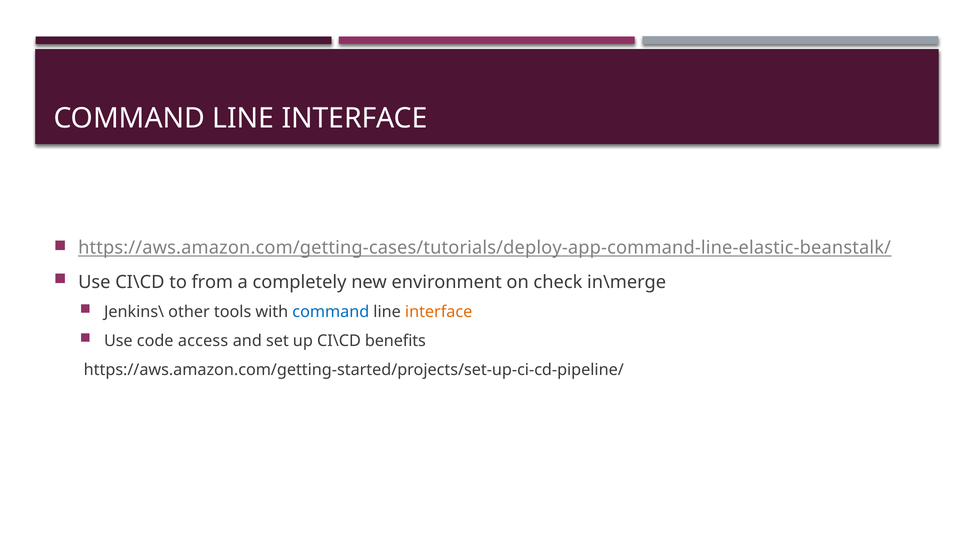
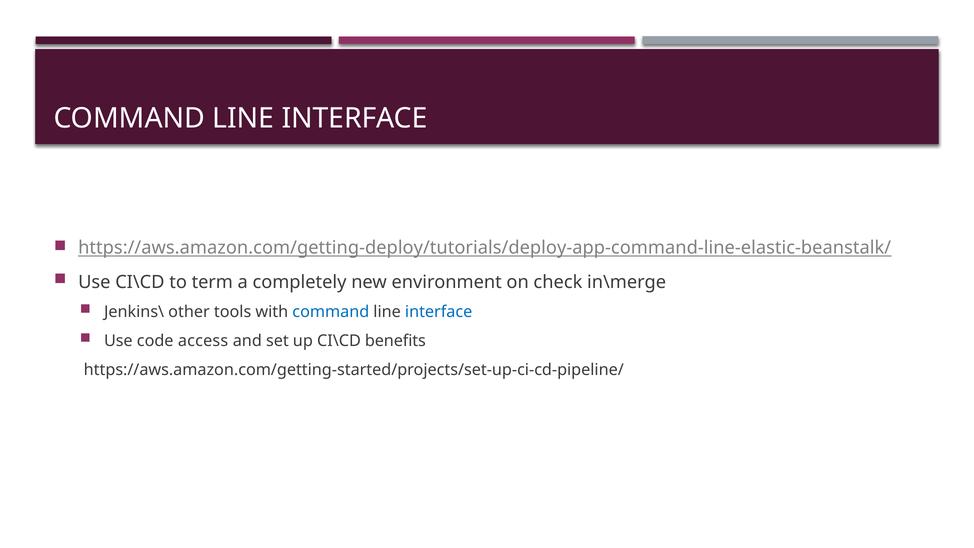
https://aws.amazon.com/getting-cases/tutorials/deploy-app-command-line-elastic-beanstalk/: https://aws.amazon.com/getting-cases/tutorials/deploy-app-command-line-elastic-beanstalk/ -> https://aws.amazon.com/getting-deploy/tutorials/deploy-app-command-line-elastic-beanstalk/ (485, 247)
from: from -> term (212, 282)
interface colour: orange -> blue (439, 312)
